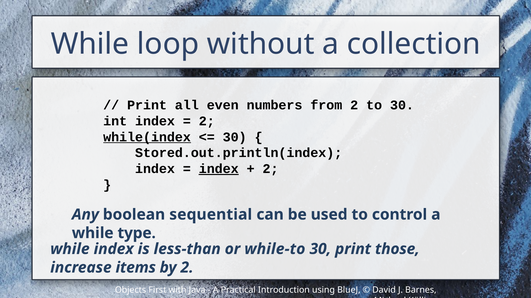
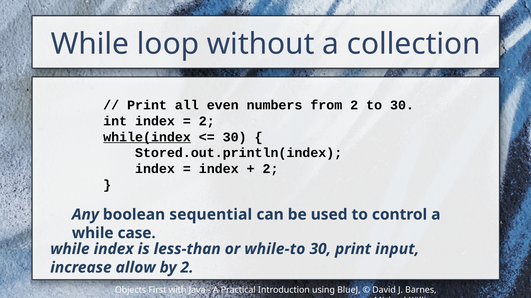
index underline: present -> none (219, 169)
type: type -> case (137, 234)
those: those -> input (397, 249)
items: items -> allow (136, 268)
